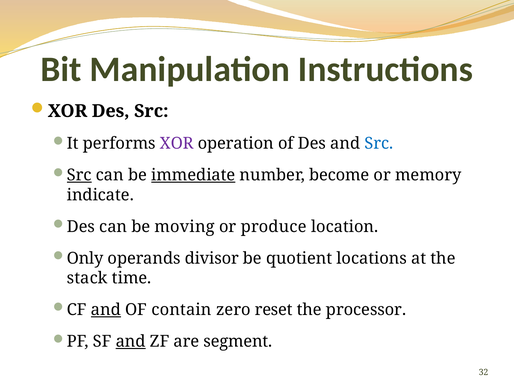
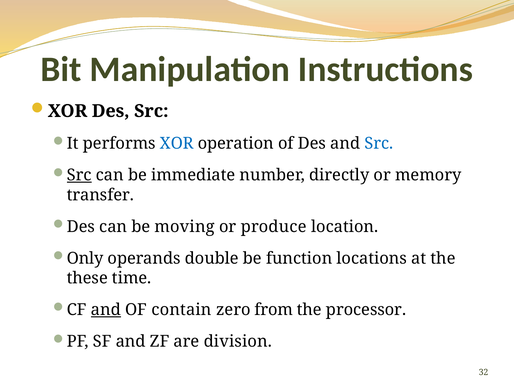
XOR colour: purple -> blue (177, 143)
immediate underline: present -> none (193, 175)
become: become -> directly (339, 175)
indicate: indicate -> transfer (100, 195)
divisor: divisor -> double (212, 258)
quotient: quotient -> function (299, 258)
stack: stack -> these (87, 278)
reset: reset -> from (274, 309)
and underline: present -> none (131, 341)
segment: segment -> division (238, 341)
